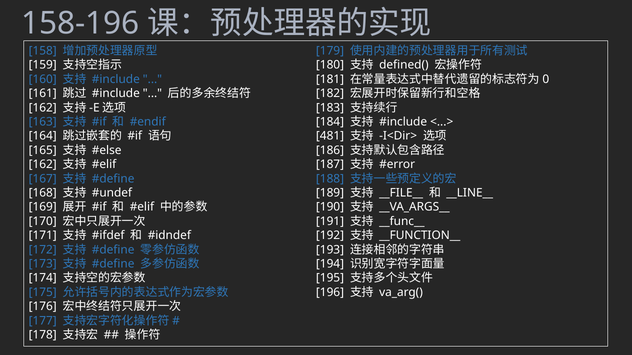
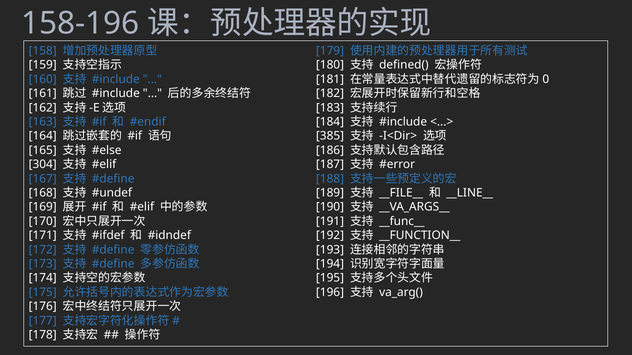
481: 481 -> 385 (330, 136)
162: 162 -> 304 (43, 165)
